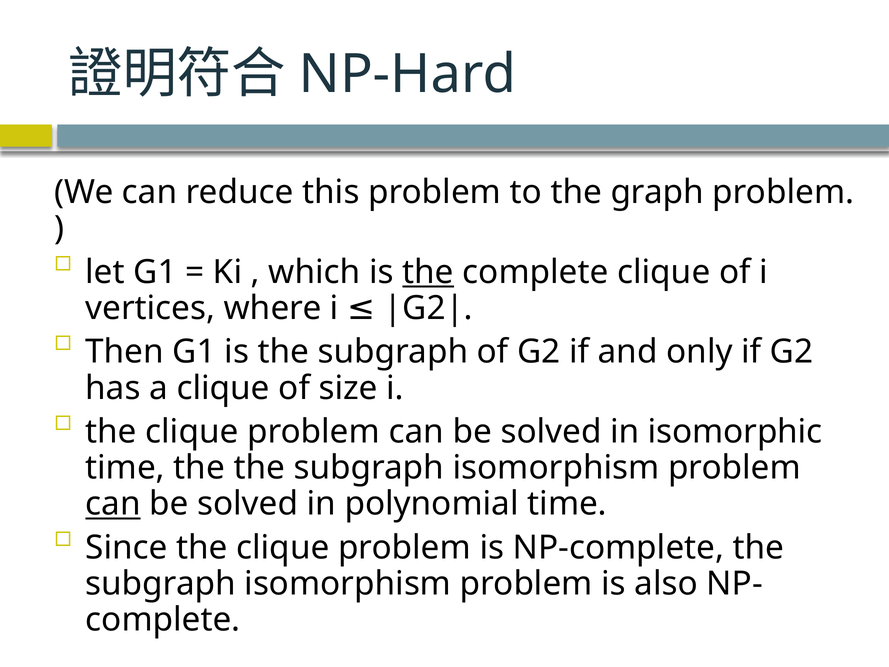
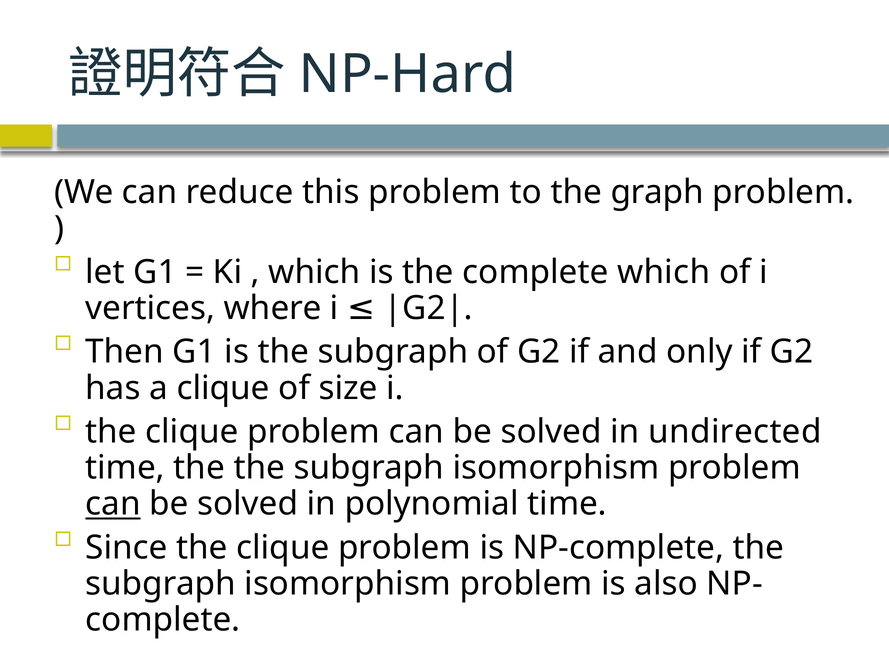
the underline: present -> none (428, 272)
complete clique: clique -> which (664, 272)
isomorphic: isomorphic -> undirected (735, 432)
